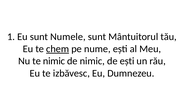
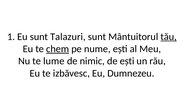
Numele: Numele -> Talazuri (68, 37)
tău underline: none -> present (169, 37)
te nimic: nimic -> lume (54, 61)
